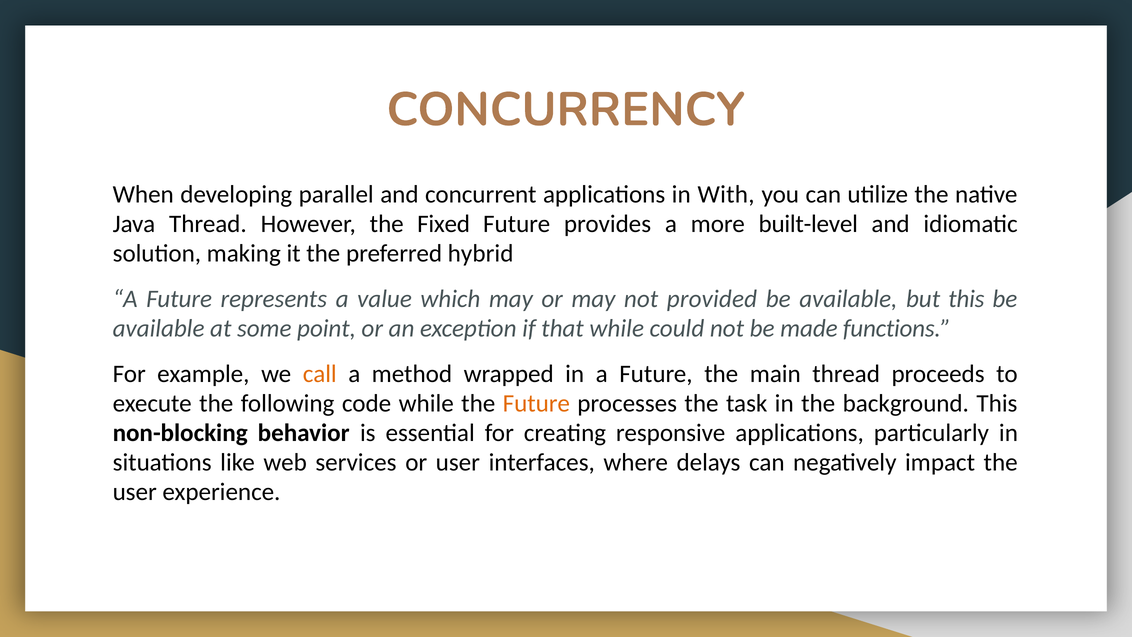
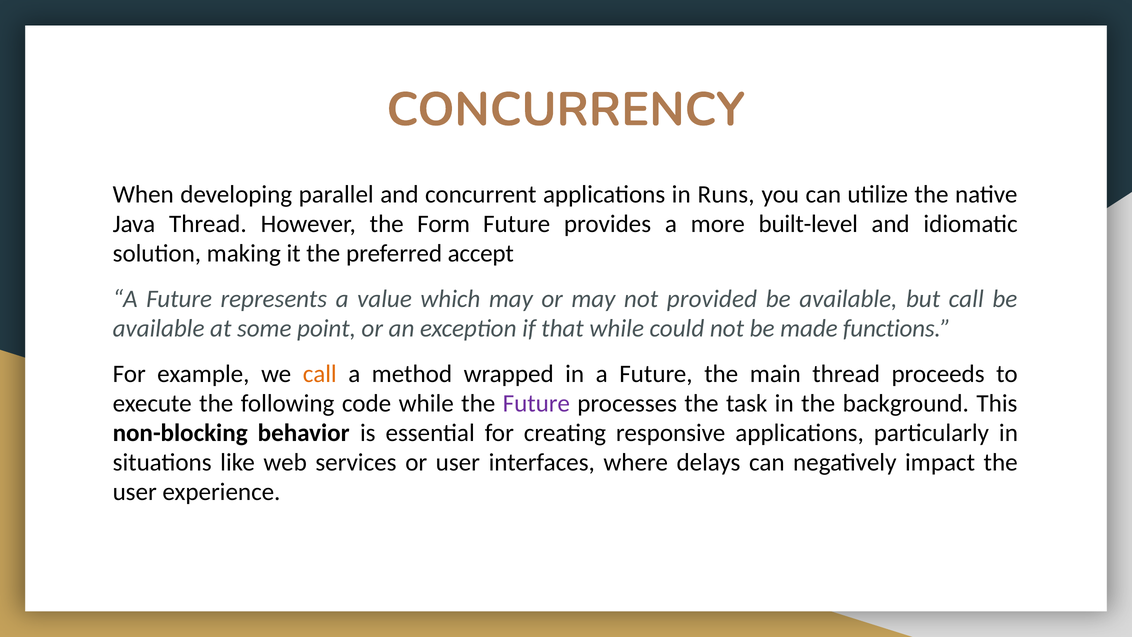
With: With -> Runs (726, 194)
Fixed: Fixed -> Form (444, 224)
hybrid: hybrid -> accept (481, 254)
but this: this -> call (966, 299)
Future colour: orange -> purple (536, 403)
